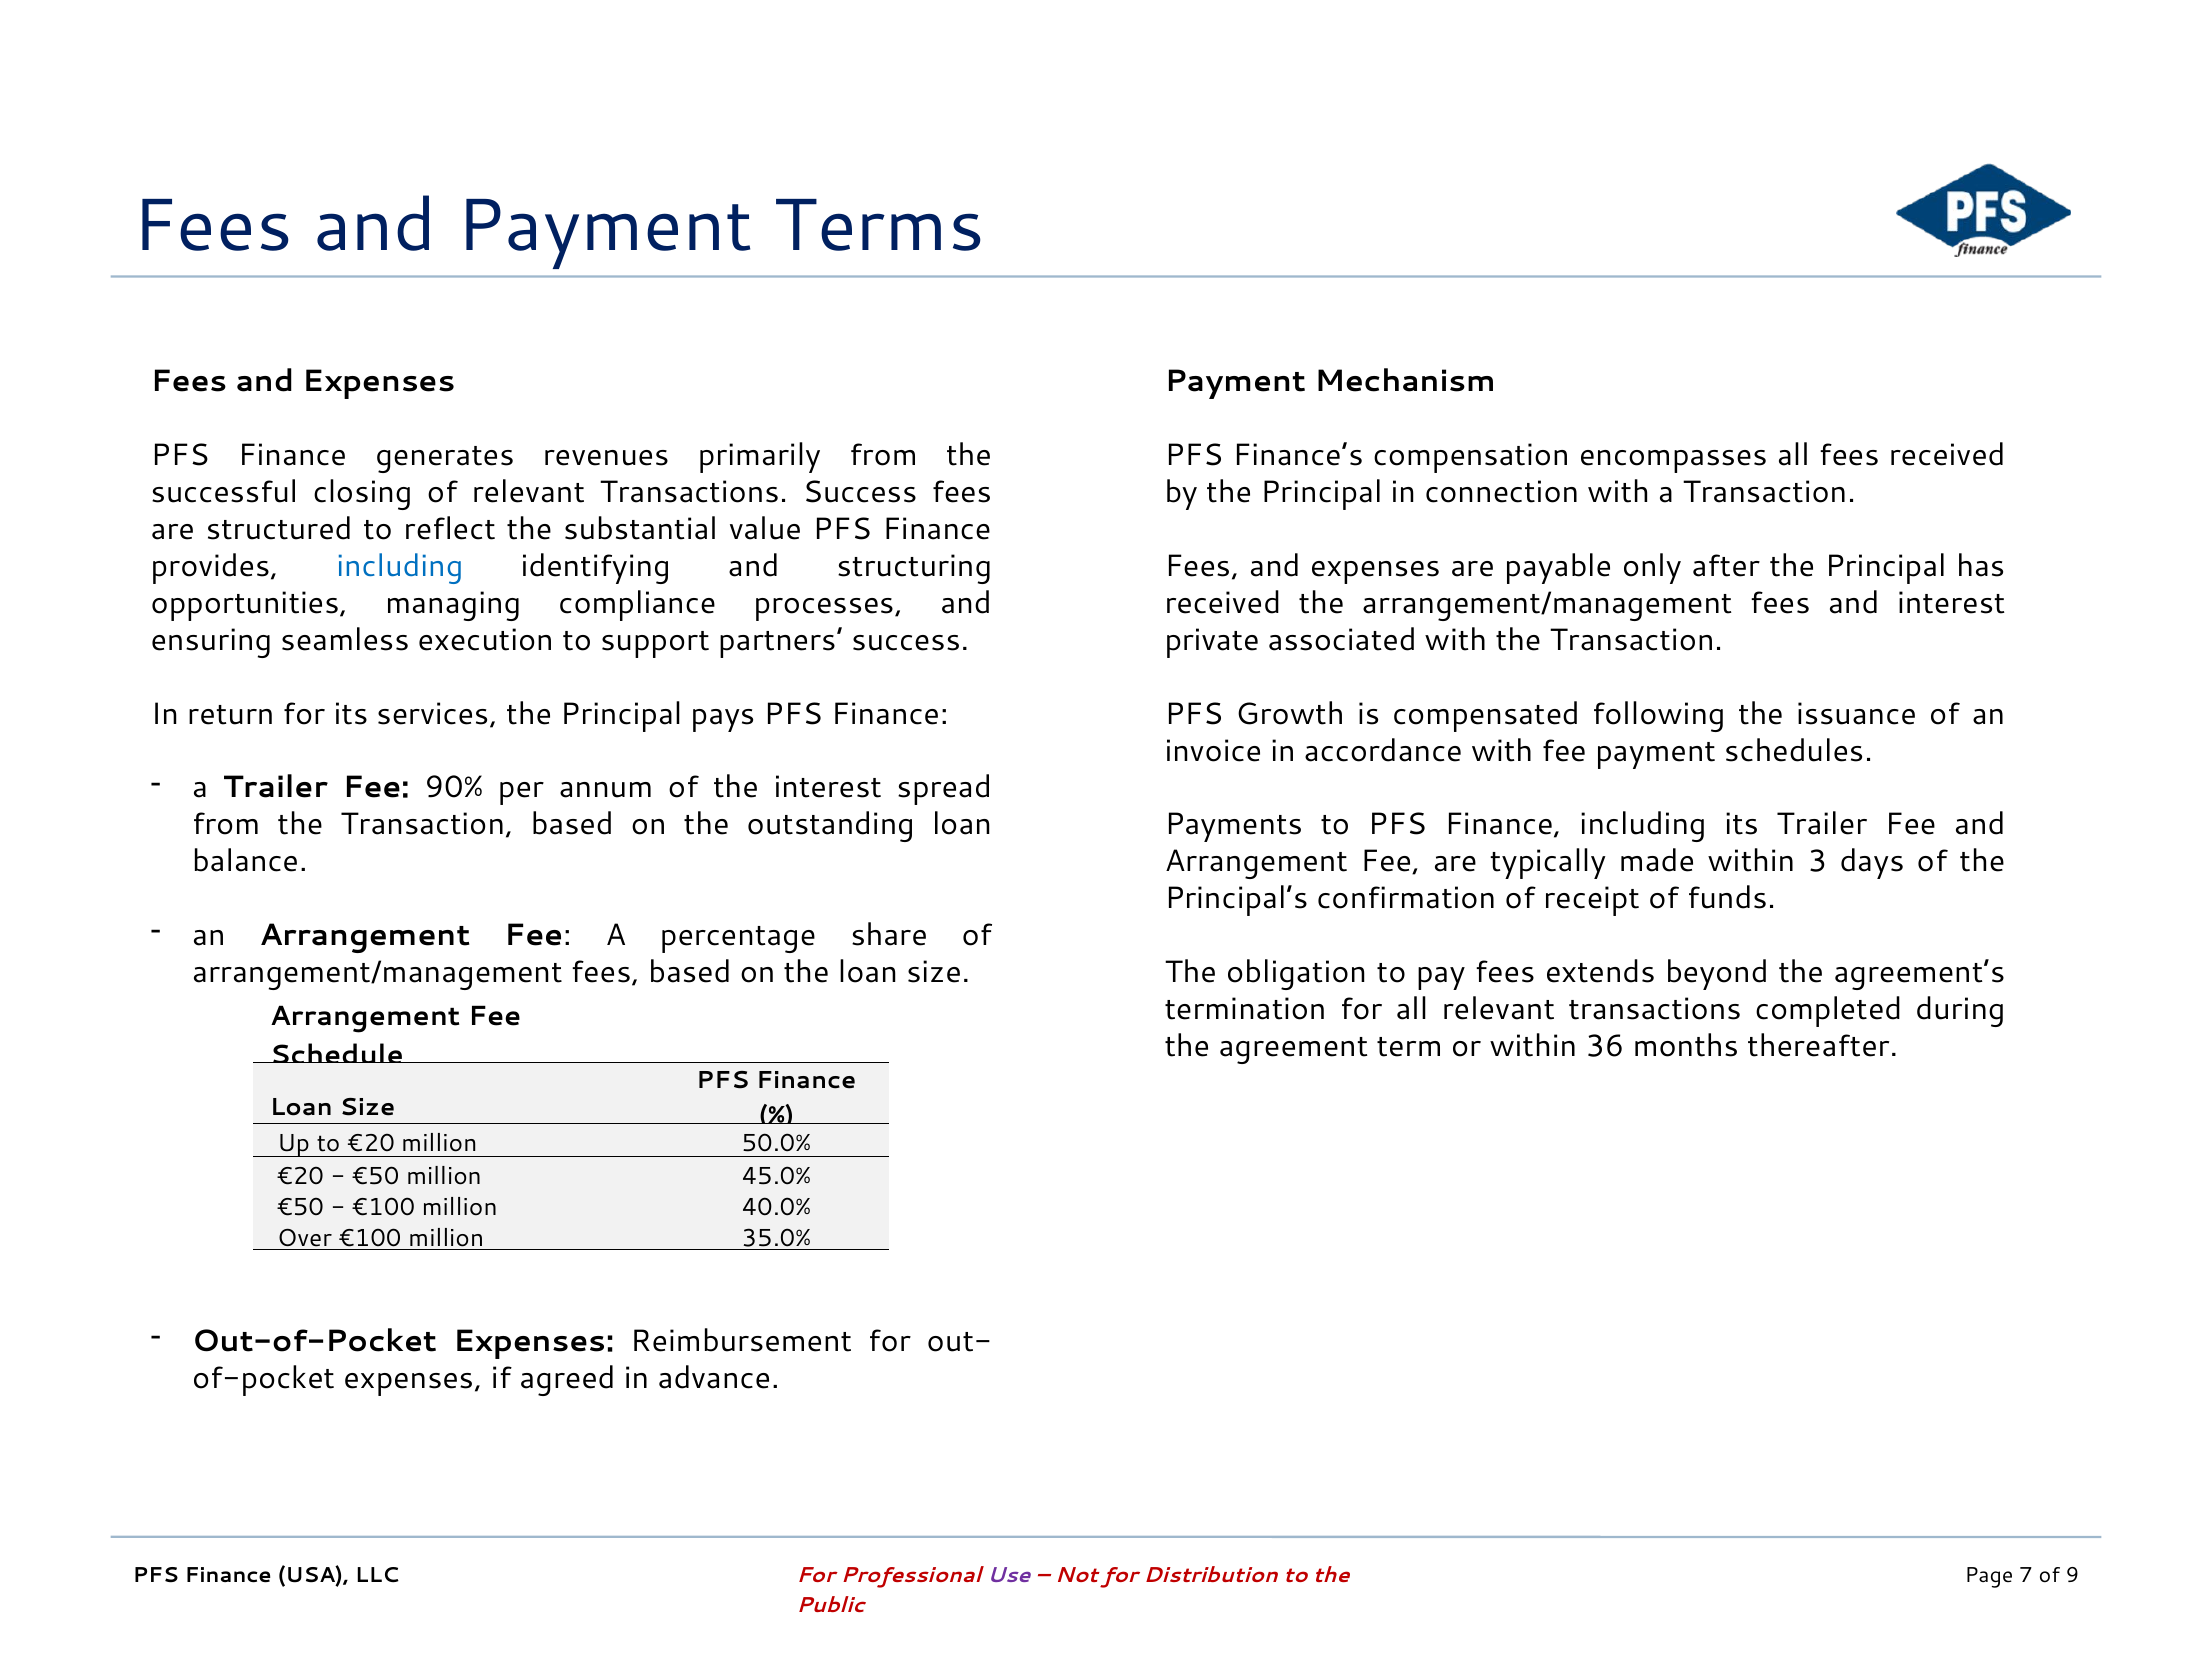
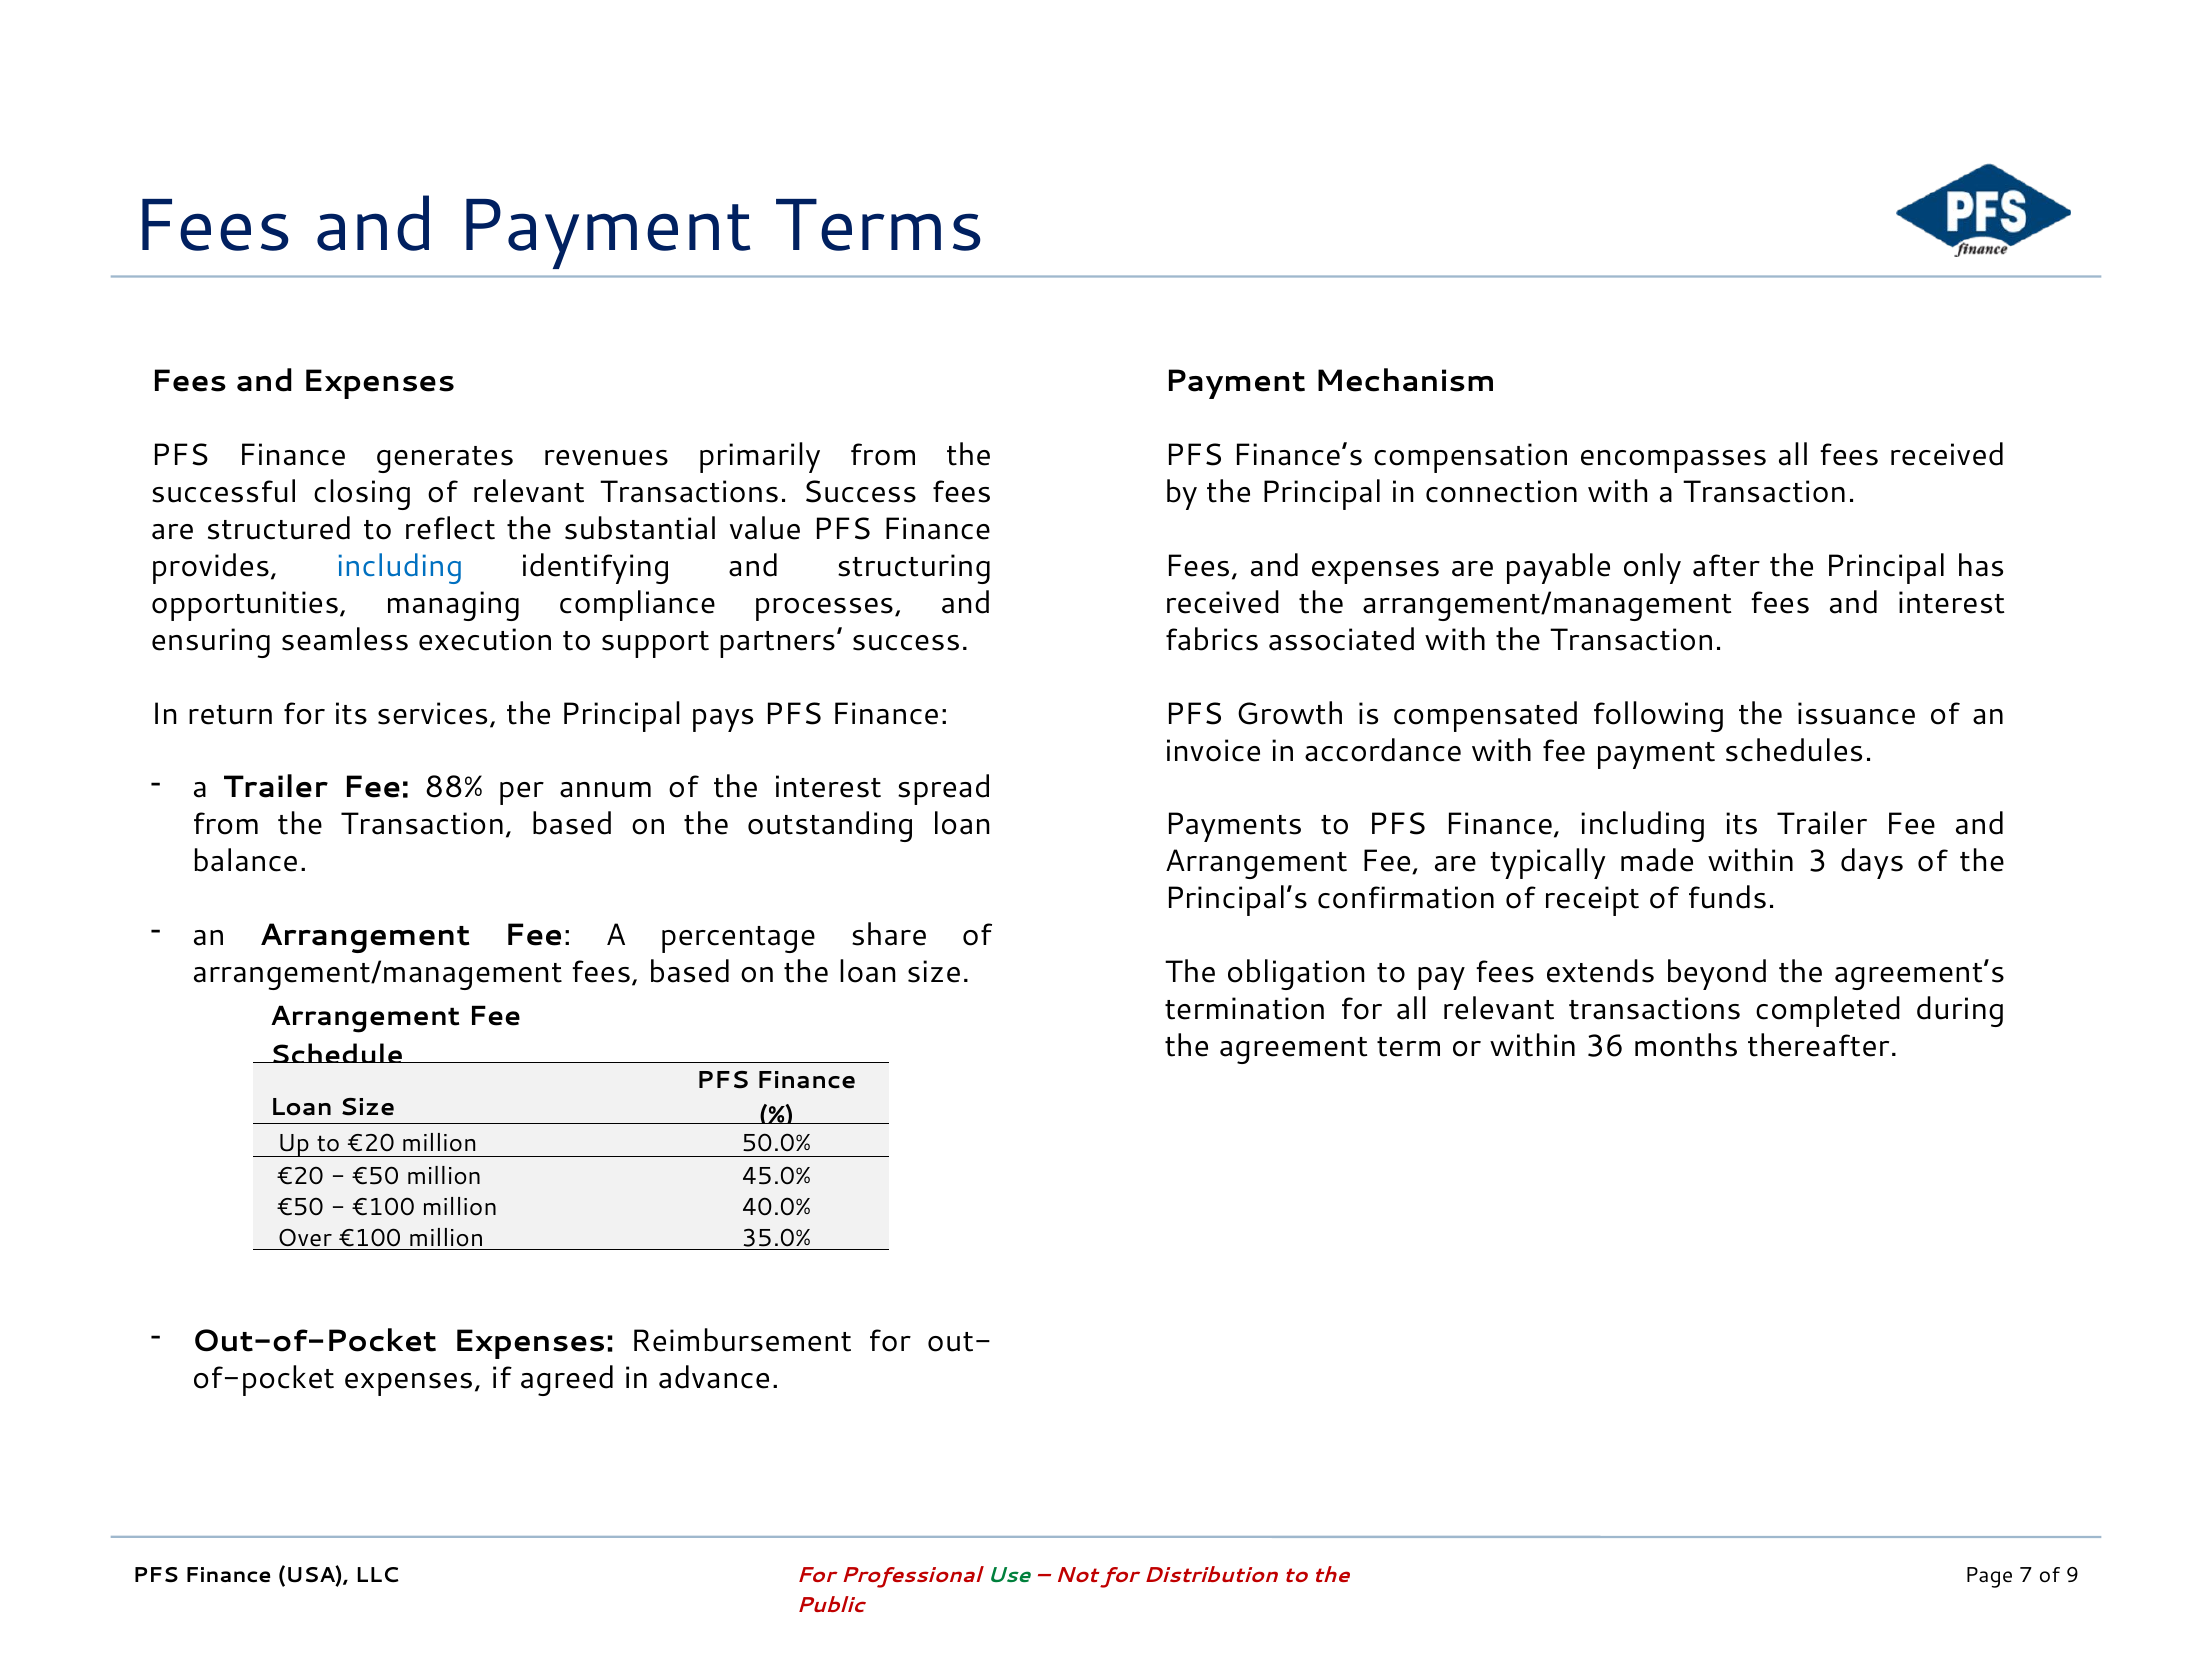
private: private -> fabrics (1212, 640)
90%: 90% -> 88% (454, 788)
Use colour: purple -> green (1009, 1576)
